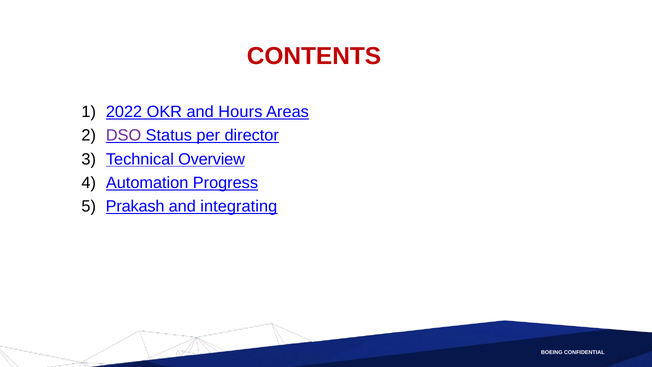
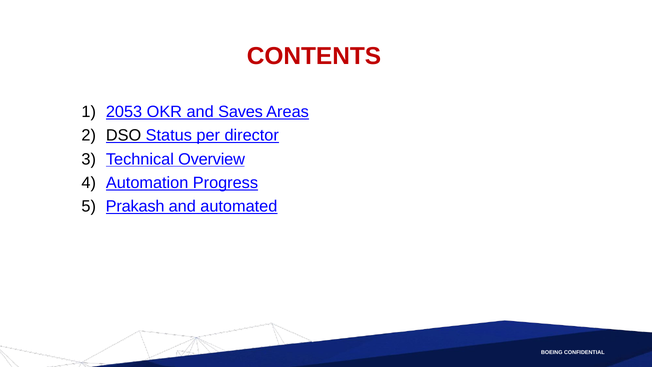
2022: 2022 -> 2053 (124, 112)
Hours: Hours -> Saves (241, 112)
DSO colour: purple -> black (124, 135)
integrating: integrating -> automated (239, 206)
